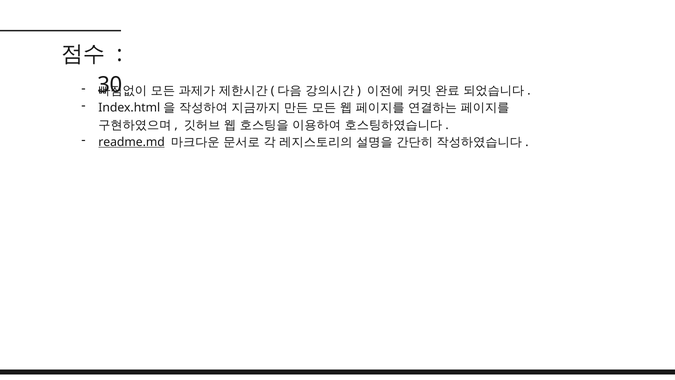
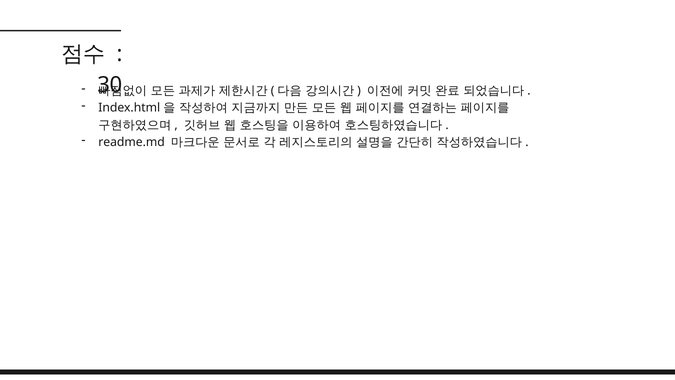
readme.md underline: present -> none (132, 142)
